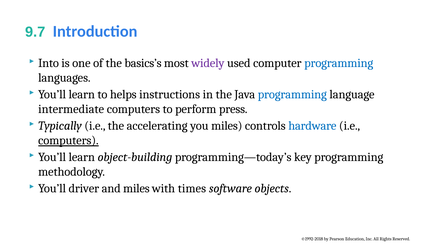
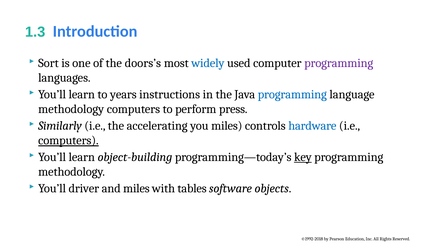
9.7: 9.7 -> 1.3 (35, 32)
Into: Into -> Sort (48, 63)
basics’s: basics’s -> doors’s (143, 63)
widely colour: purple -> blue (208, 63)
programming colour: blue -> purple (339, 63)
helps: helps -> years (123, 94)
intermediate: intermediate -> methodology (71, 109)
Typically: Typically -> Similarly (60, 126)
key underline: none -> present (303, 157)
times: times -> tables (192, 188)
